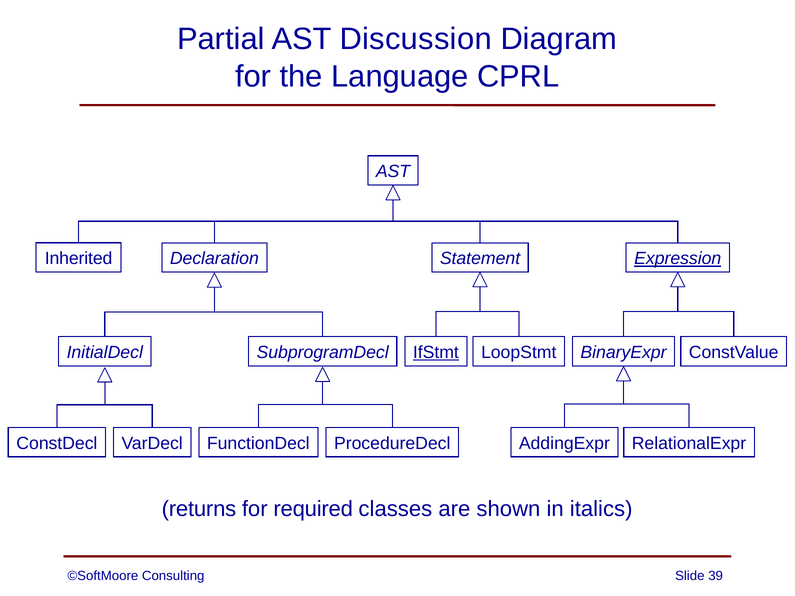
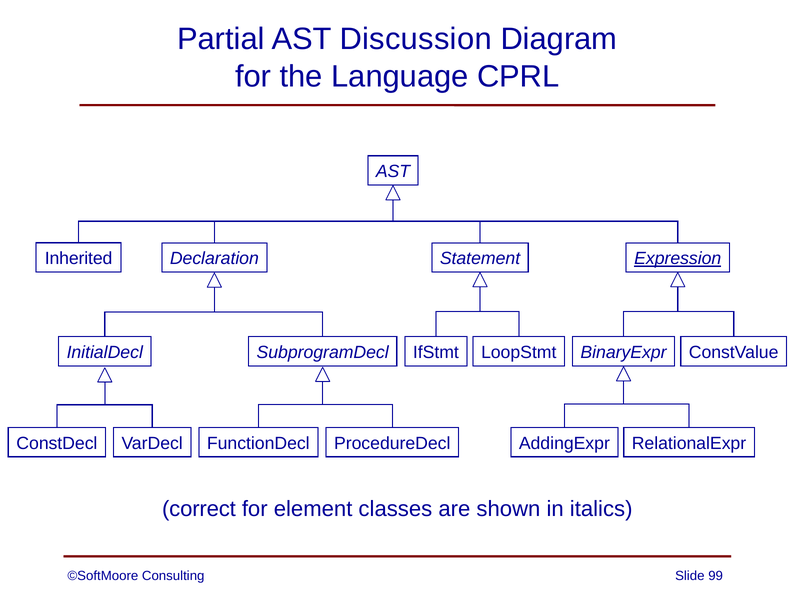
IfStmt underline: present -> none (436, 353)
returns: returns -> correct (199, 509)
required: required -> element (313, 509)
39: 39 -> 99 (716, 576)
